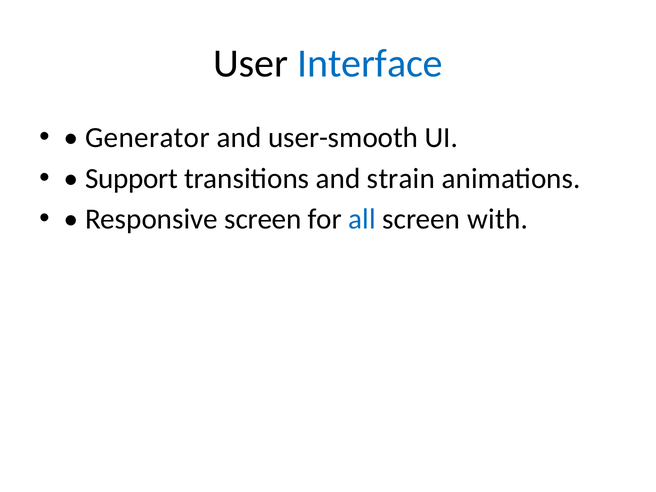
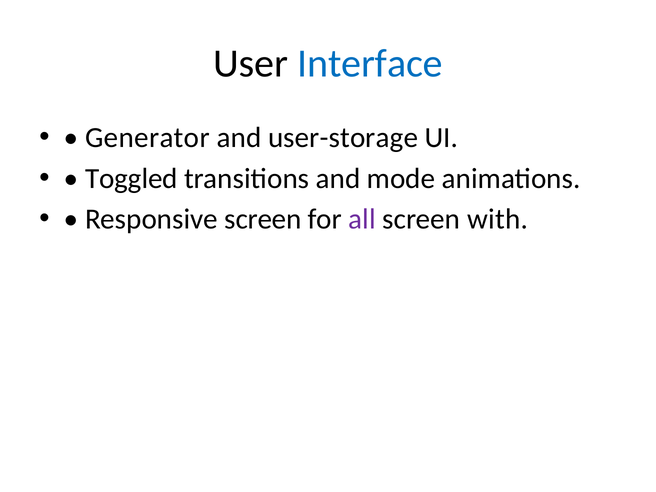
user-smooth: user-smooth -> user-storage (343, 138)
Support: Support -> Toggled (131, 178)
strain: strain -> mode (401, 178)
all colour: blue -> purple (362, 219)
